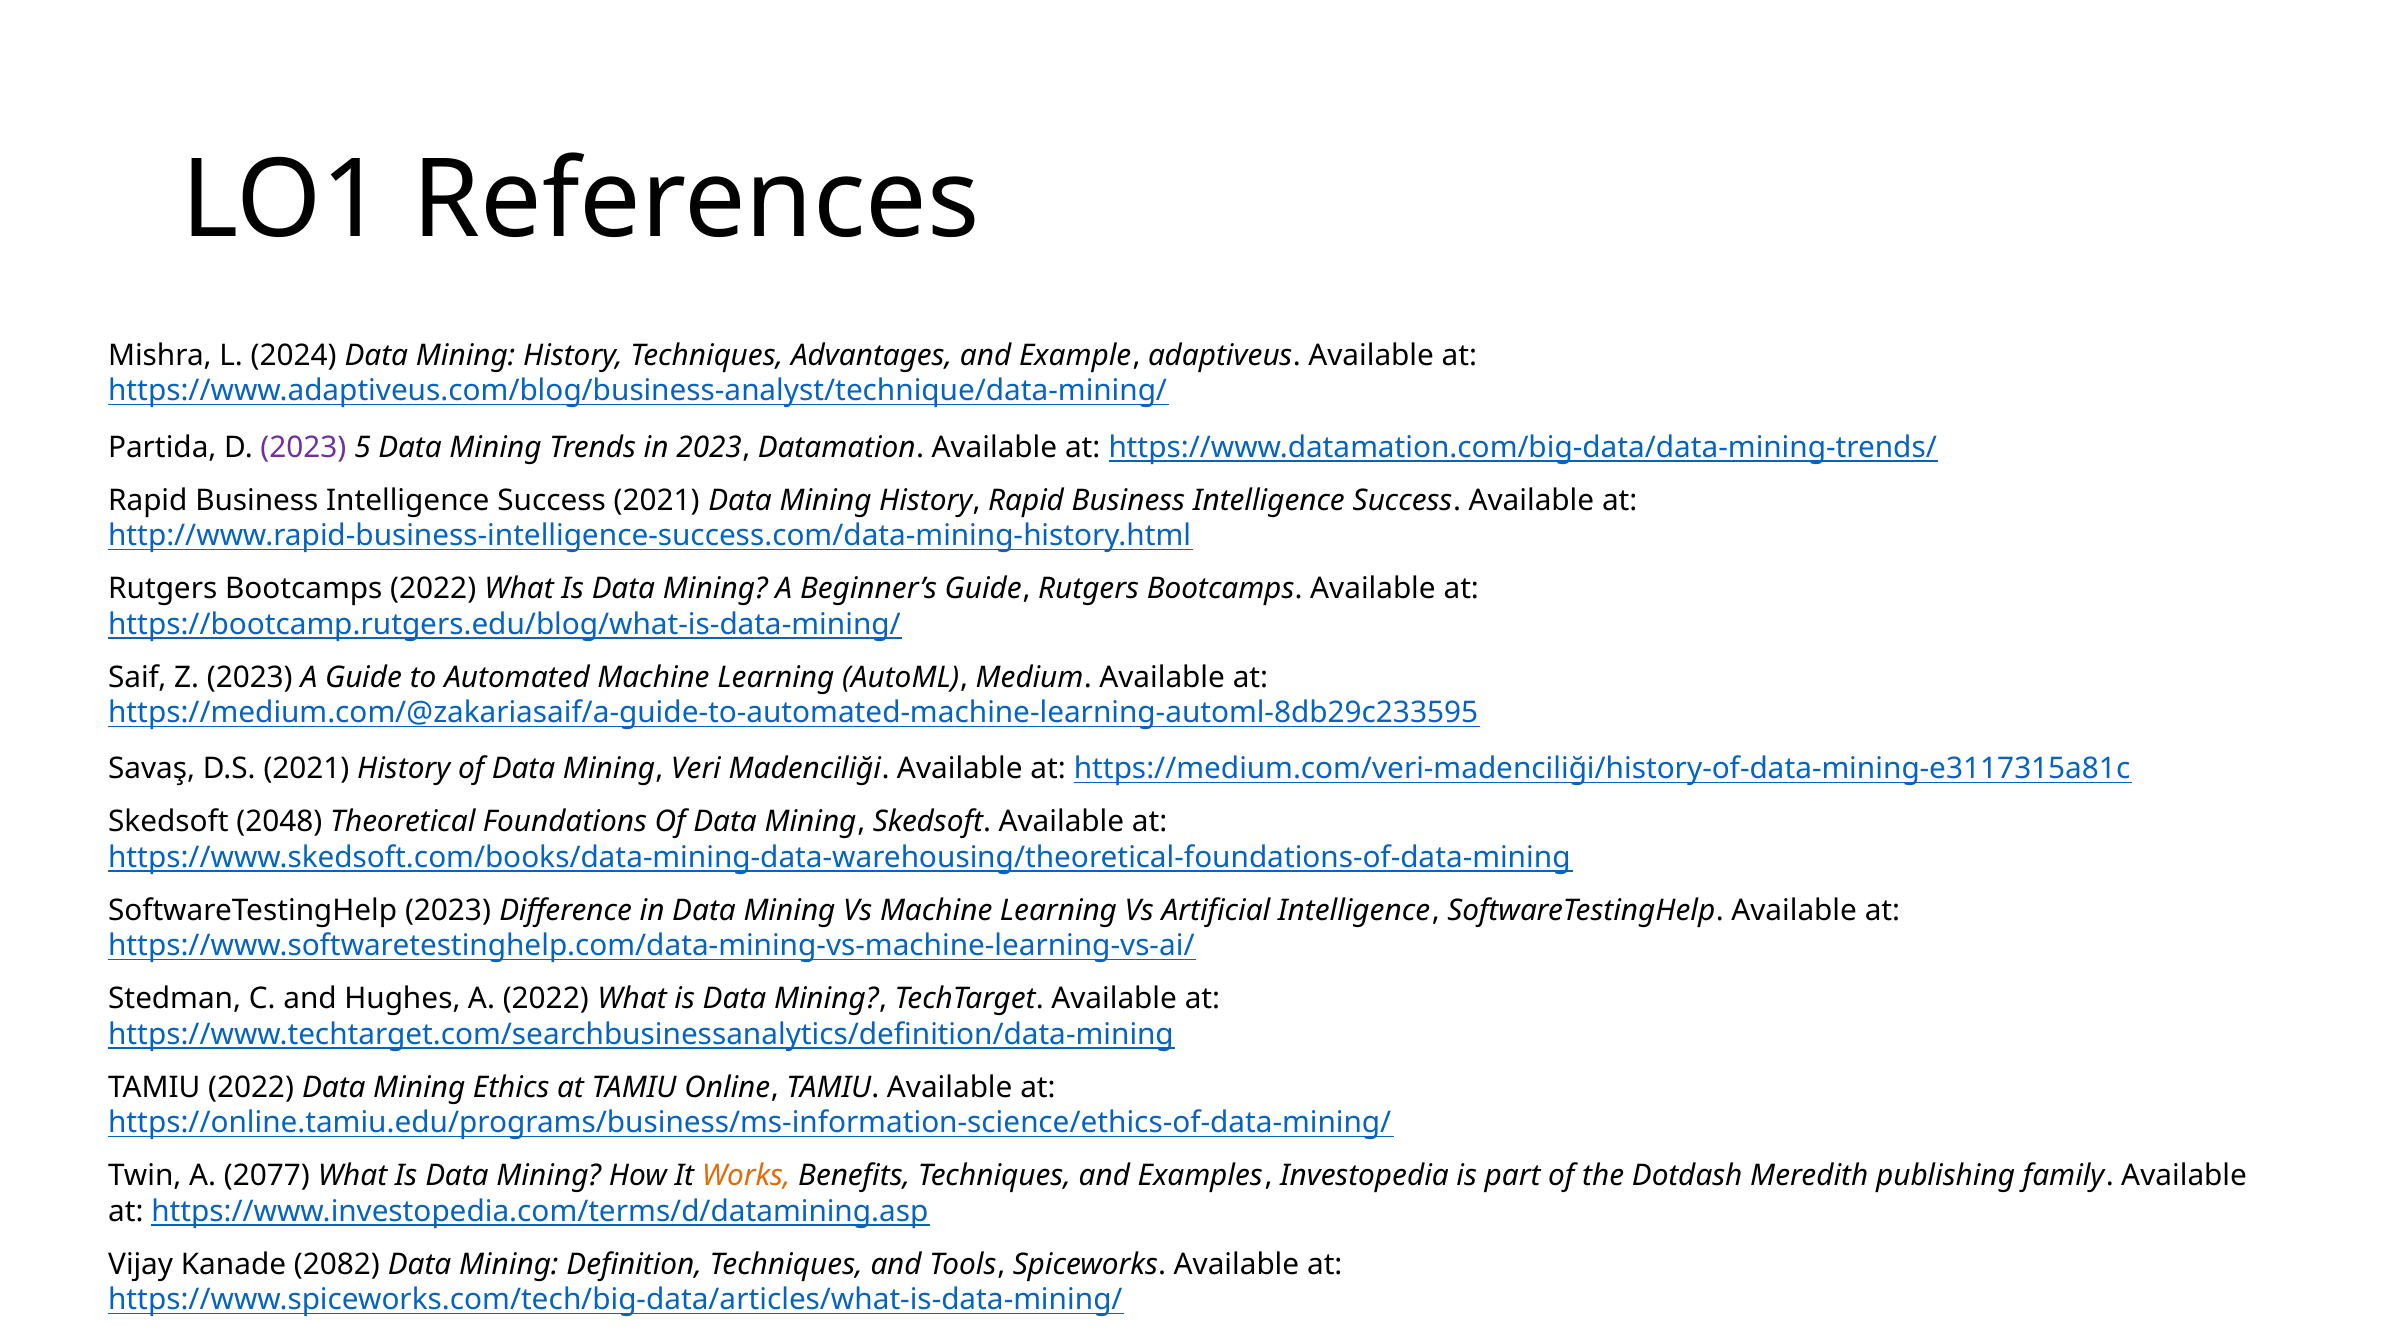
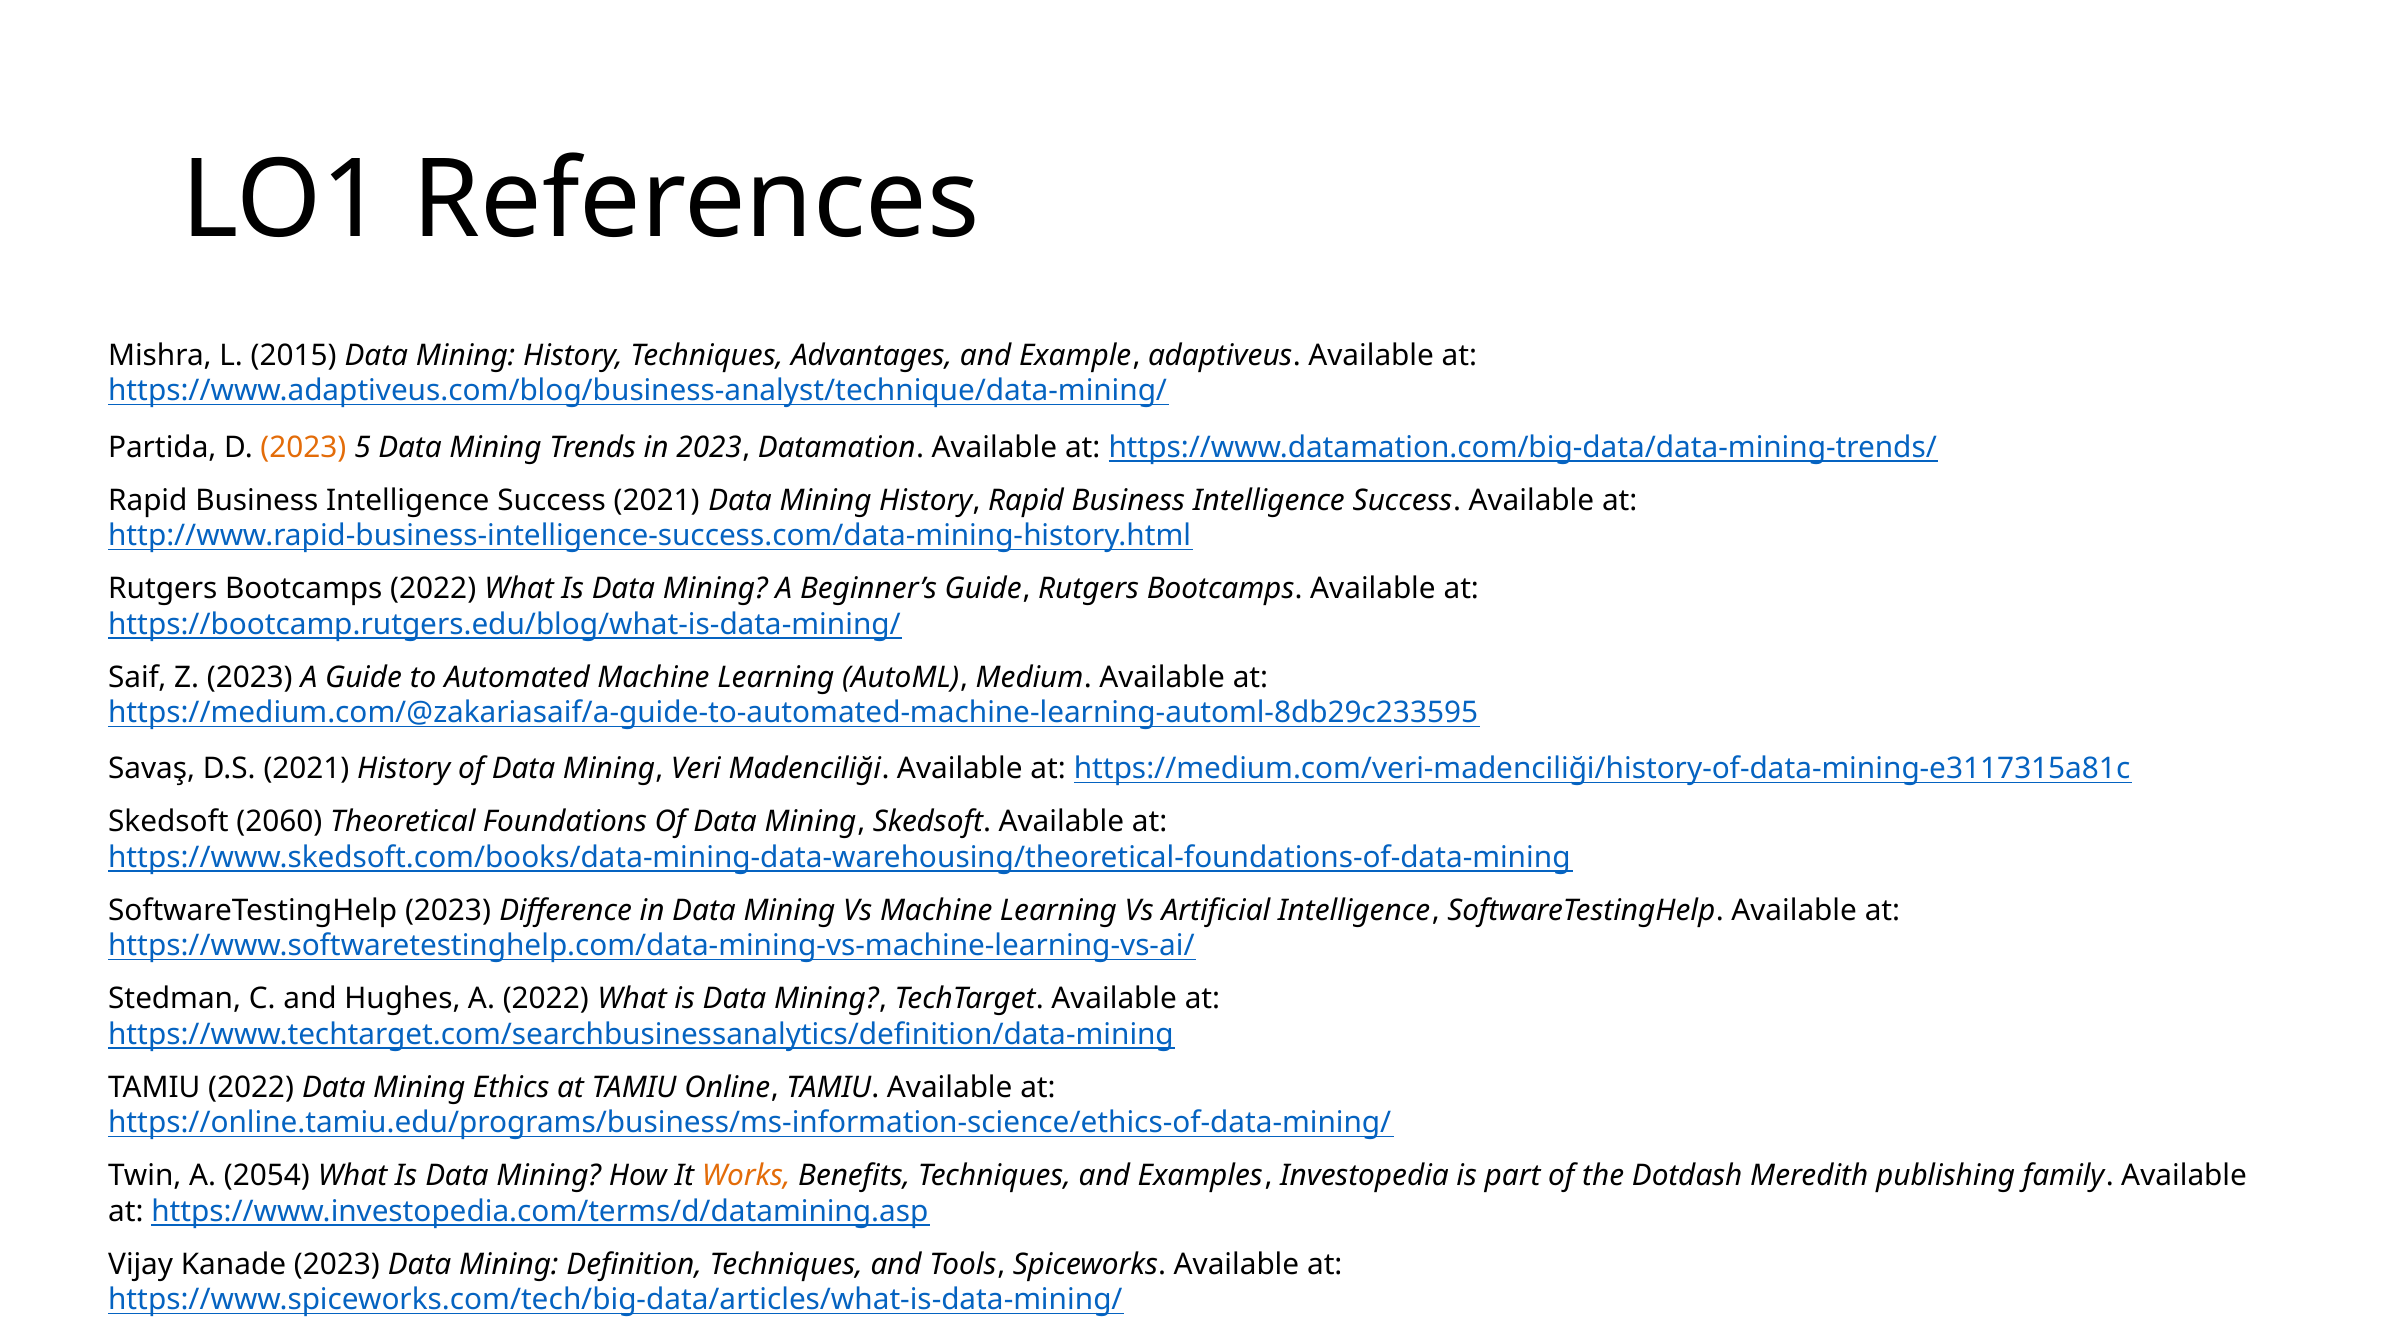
2024: 2024 -> 2015 (294, 355)
2023 colour: purple -> orange (303, 447)
2048: 2048 -> 2060 (279, 822)
2077: 2077 -> 2054 (267, 1175)
Kanade 2082: 2082 -> 2023 (337, 1264)
